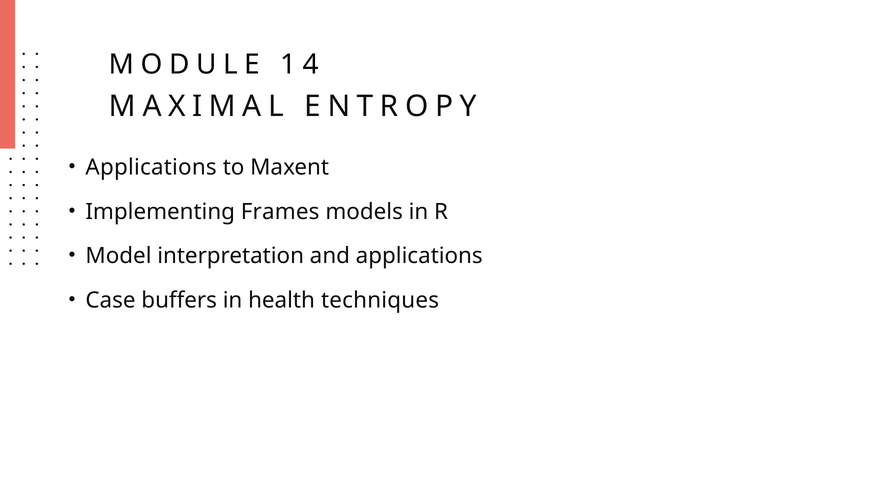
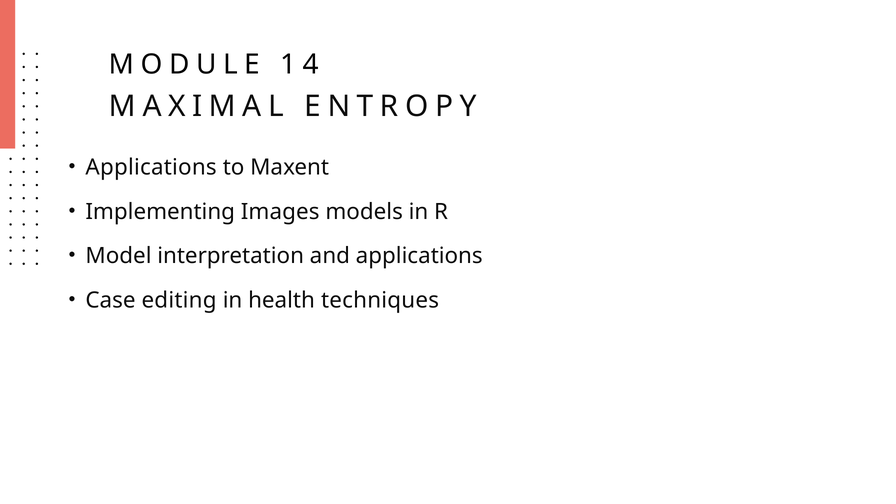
Frames: Frames -> Images (280, 212)
buffers: buffers -> editing (179, 300)
